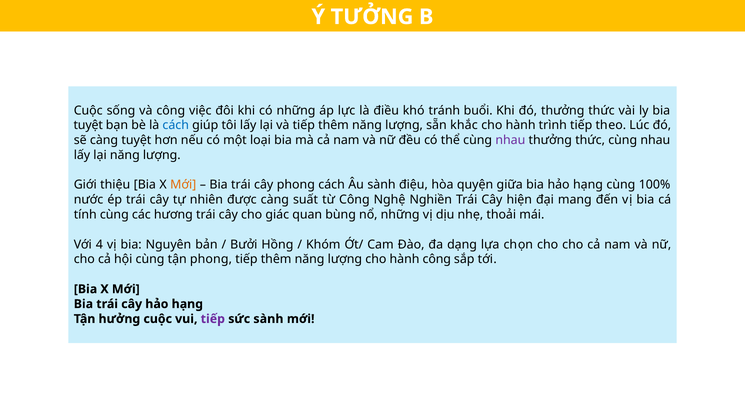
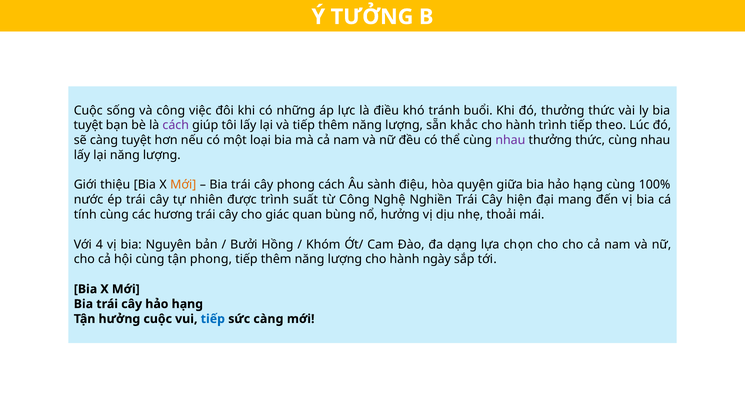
cách colour: blue -> purple (176, 125)
được càng: càng -> trình (275, 200)
nổ những: những -> hưởng (400, 215)
hành công: công -> ngày (437, 259)
tiếp colour: purple -> blue (213, 319)
sức sành: sành -> càng (268, 319)
